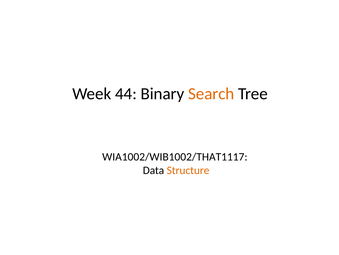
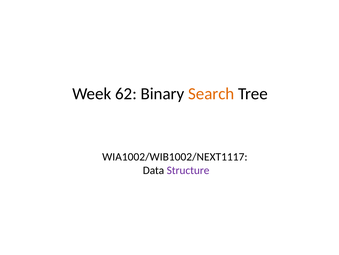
44: 44 -> 62 (126, 94)
WIA1002/WIB1002/THAT1117: WIA1002/WIB1002/THAT1117 -> WIA1002/WIB1002/NEXT1117 (175, 156)
Structure colour: orange -> purple (188, 170)
